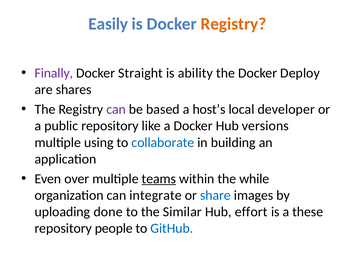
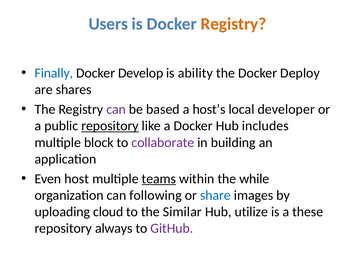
Easily: Easily -> Users (108, 24)
Finally colour: purple -> blue (54, 73)
Straight: Straight -> Develop (141, 73)
repository underline: none -> present (110, 126)
versions: versions -> includes (265, 126)
using: using -> block (99, 143)
collaborate colour: blue -> purple (163, 143)
over: over -> host (77, 179)
integrate: integrate -> following (156, 196)
done: done -> cloud (108, 212)
effort: effort -> utilize (251, 212)
people: people -> always (114, 229)
GitHub colour: blue -> purple (172, 229)
